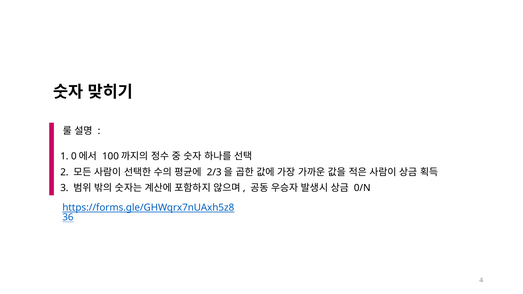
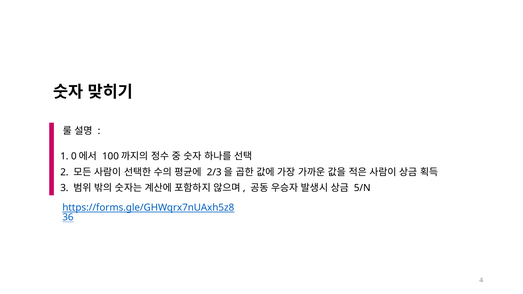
0/N: 0/N -> 5/N (362, 188)
